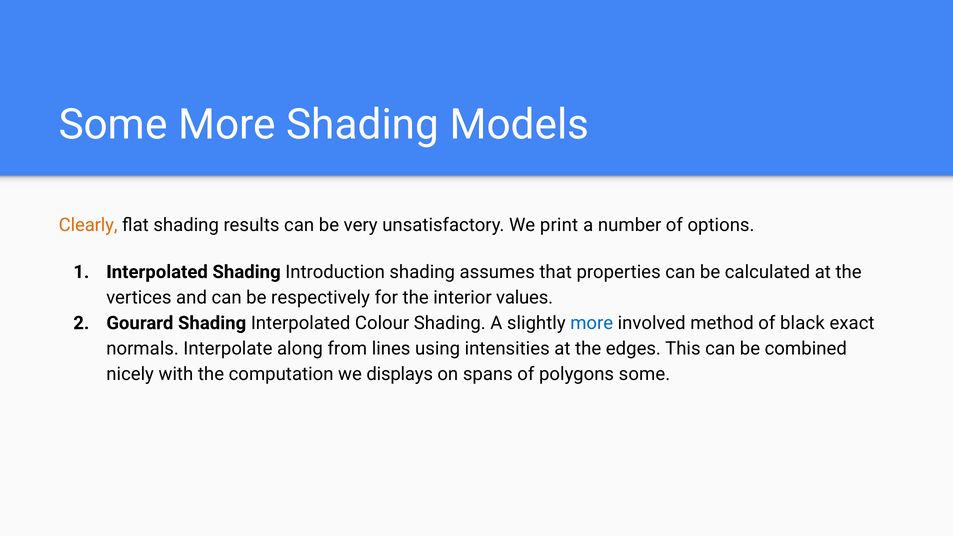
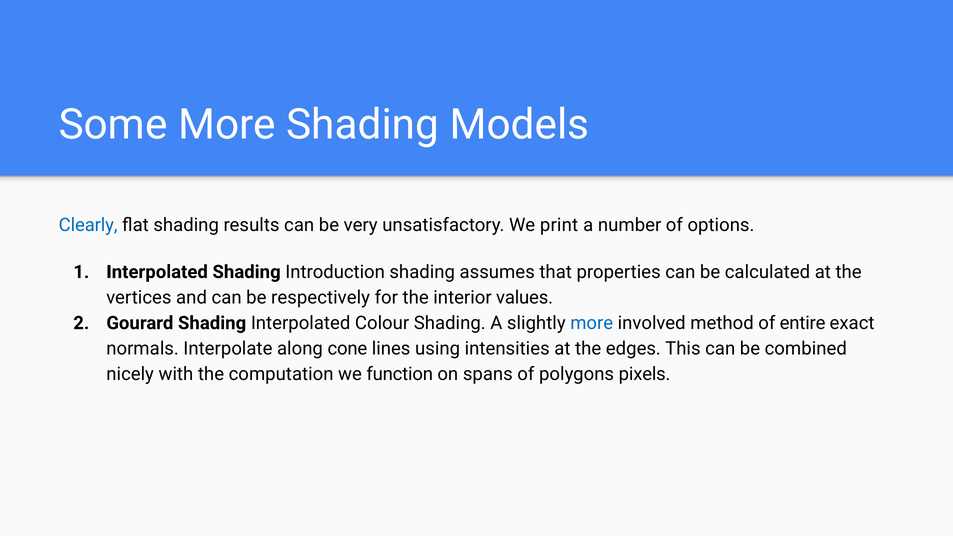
Clearly colour: orange -> blue (88, 225)
black: black -> entire (803, 323)
from: from -> cone (347, 349)
displays: displays -> function (400, 374)
polygons some: some -> pixels (645, 374)
